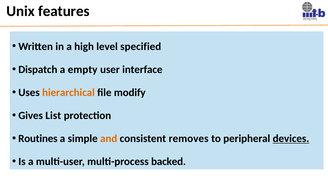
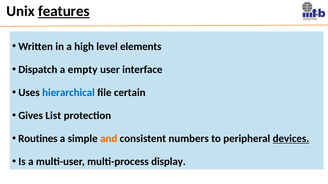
features underline: none -> present (64, 11)
specified: specified -> elements (141, 47)
hierarchical colour: orange -> blue (68, 93)
modify: modify -> certain (130, 93)
removes: removes -> numbers (189, 139)
backed: backed -> display (168, 162)
